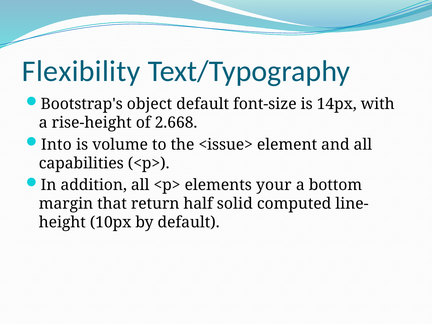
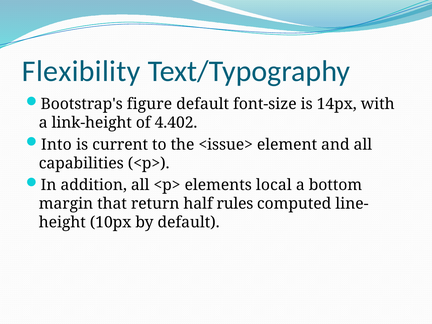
object: object -> figure (149, 104)
rise-height: rise-height -> link-height (92, 123)
2.668: 2.668 -> 4.402 (176, 123)
volume: volume -> current (120, 145)
your: your -> local (274, 185)
solid: solid -> rules (235, 204)
